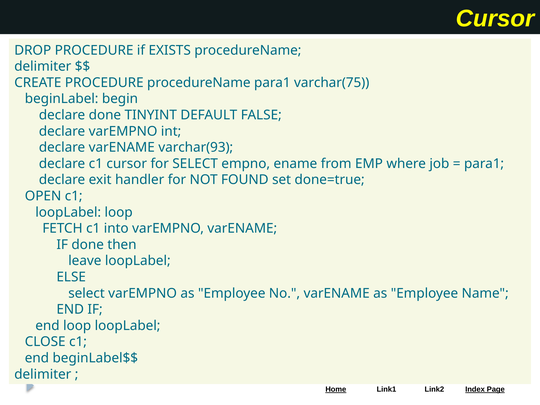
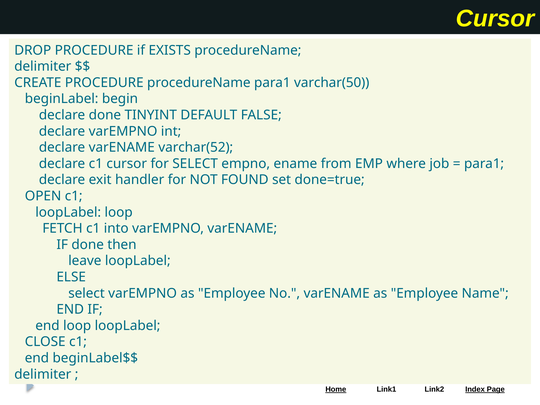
varchar(75: varchar(75 -> varchar(50 (332, 83)
varchar(93: varchar(93 -> varchar(52 (196, 147)
